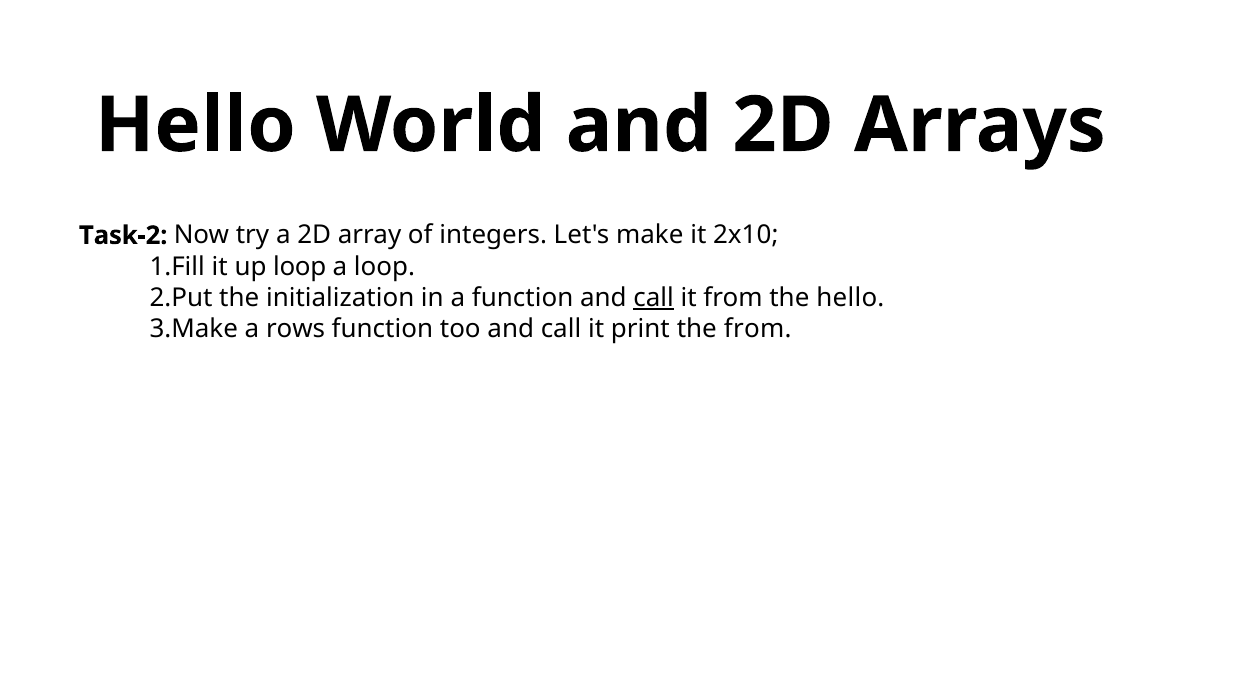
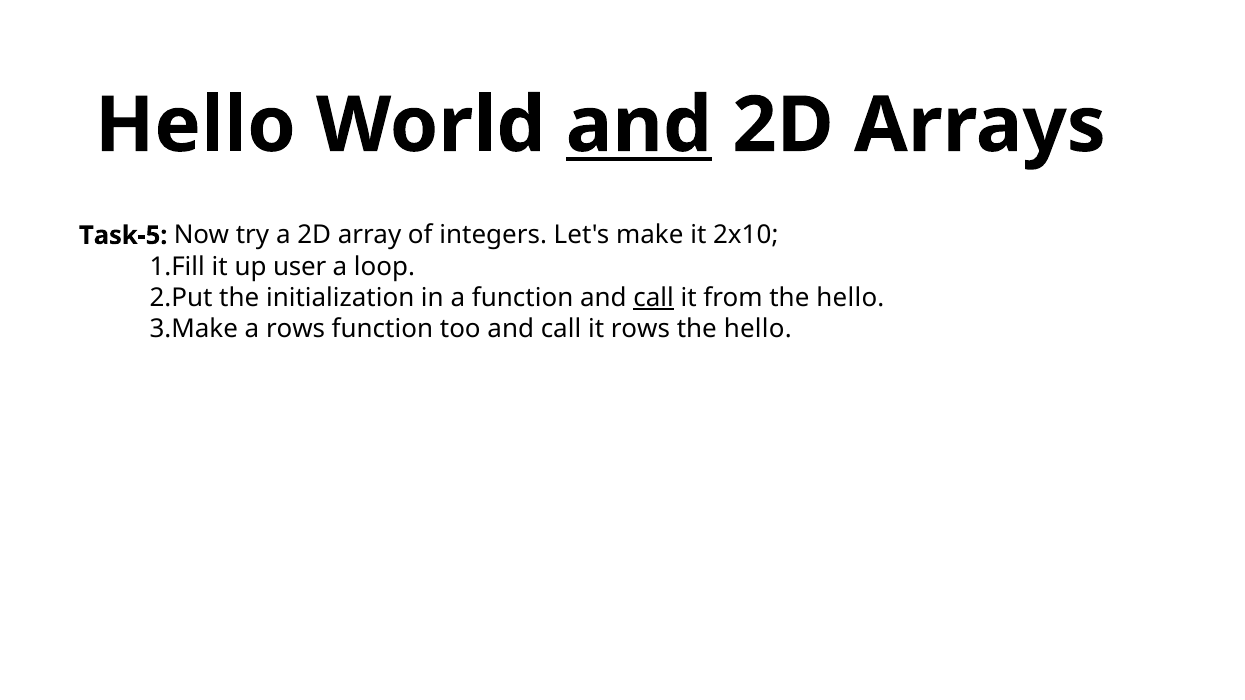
and underline: none -> present (639, 125)
Task-2: Task-2 -> Task-5 (123, 236)
up loop: loop -> user (300, 267)
it print: print -> rows (640, 329)
from: from -> hello (758, 329)
